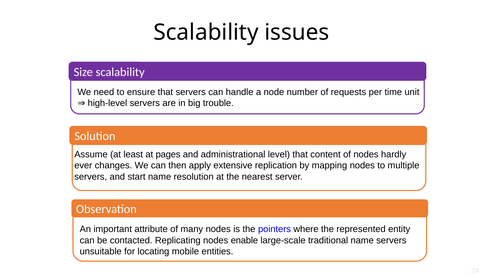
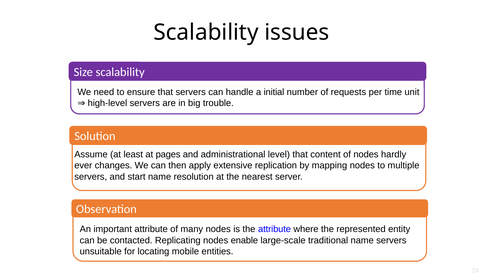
node: node -> initial (274, 92)
the pointers: pointers -> attribute (275, 229)
